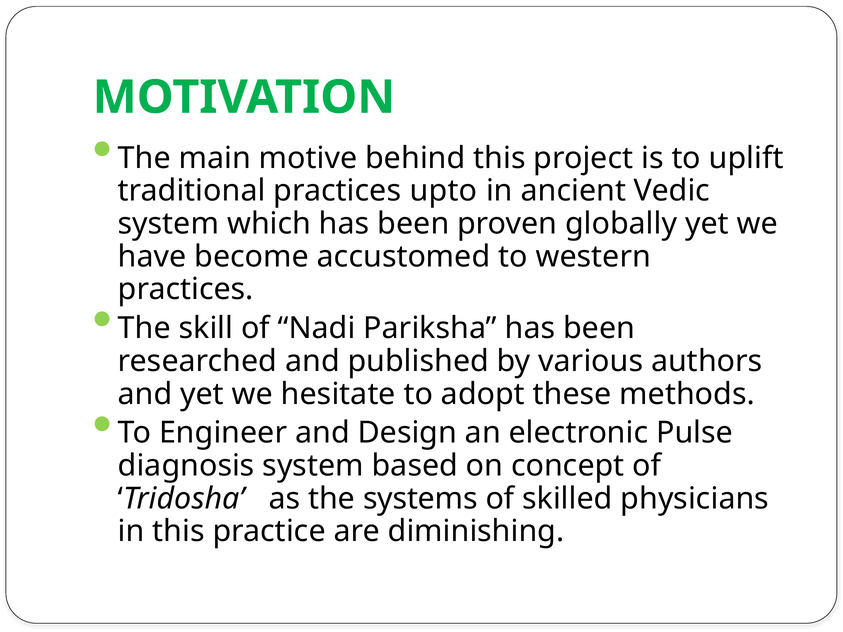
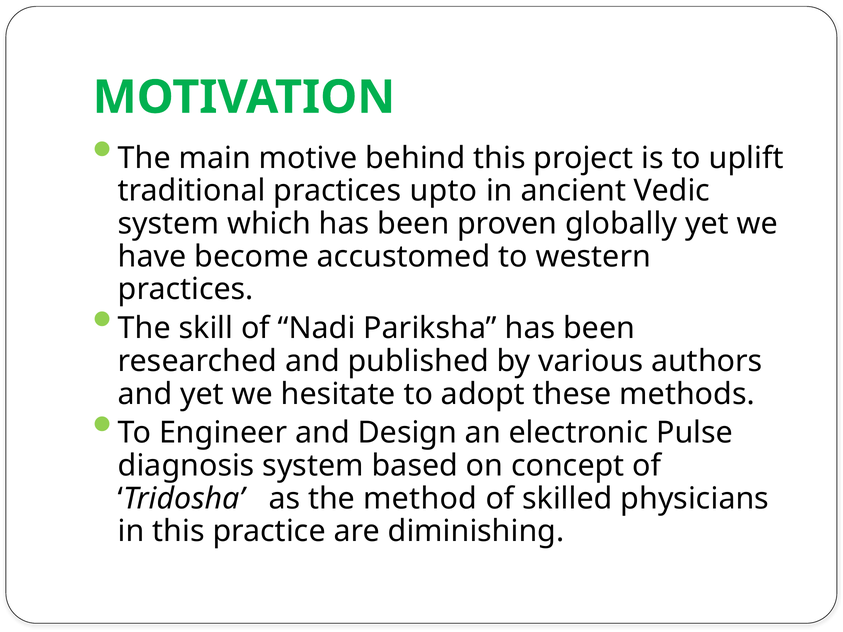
systems: systems -> method (420, 499)
